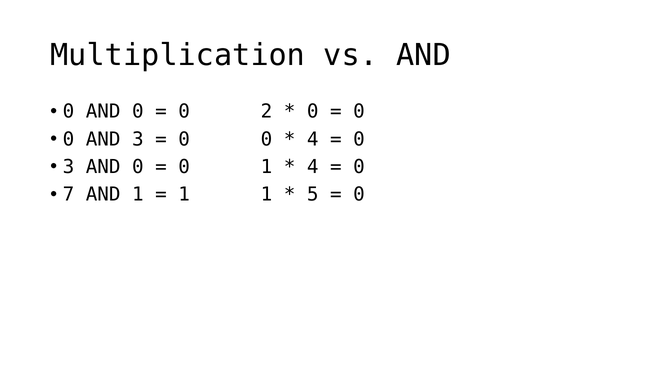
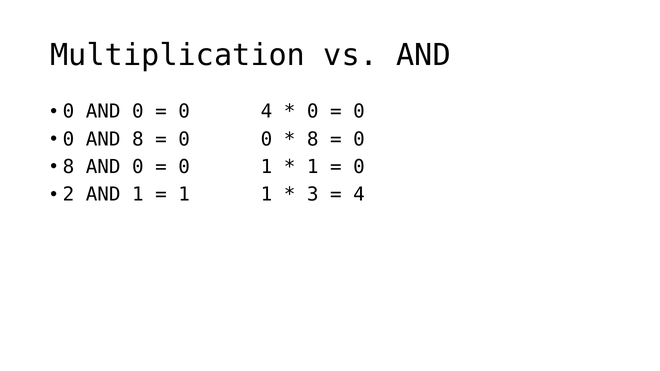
0 2: 2 -> 4 (266, 112)
AND 3: 3 -> 8 (138, 139)
4: 4 -> 8 (313, 139)
3: 3 -> 8 (68, 167)
4: 4 -> 1 (313, 167)
7: 7 -> 2 (68, 195)
5: 5 -> 3 (313, 195)
0: 0 -> 4 (359, 195)
